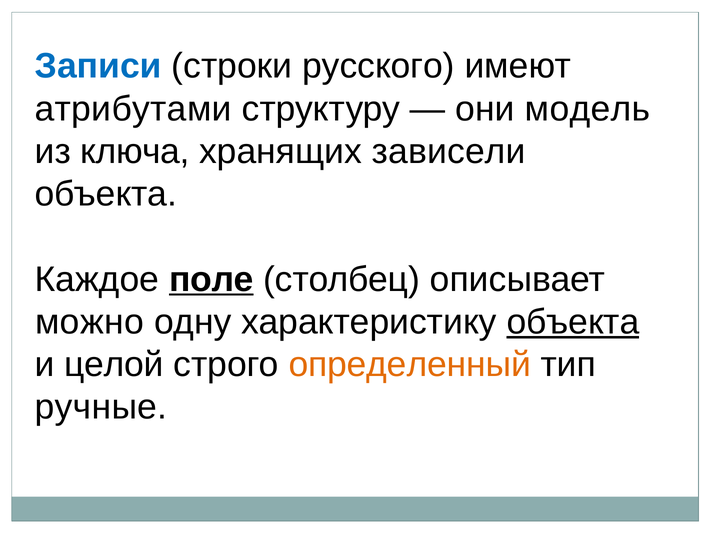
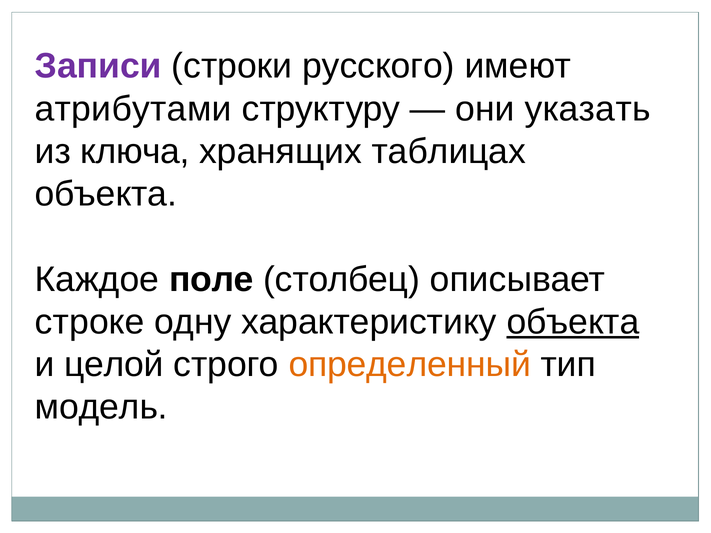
Записи colour: blue -> purple (98, 66)
модель: модель -> указать (588, 109)
зависели: зависели -> таблицах (449, 151)
поле underline: present -> none (211, 279)
можно: можно -> строке (90, 322)
ручные: ручные -> модель (101, 407)
